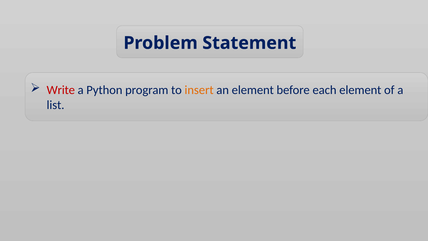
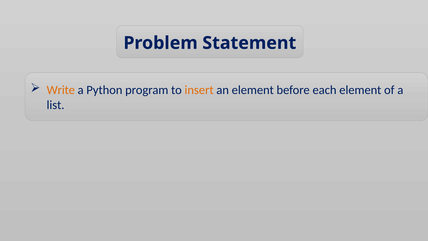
Write colour: red -> orange (61, 90)
